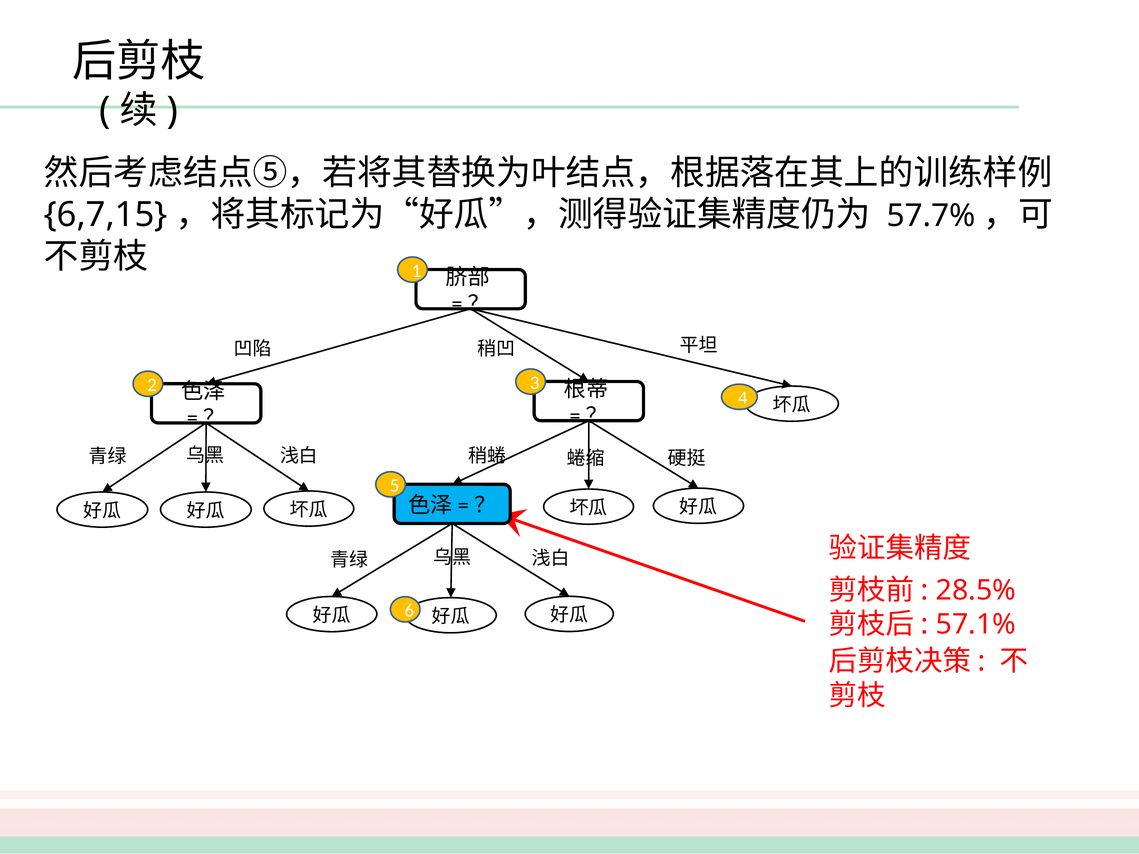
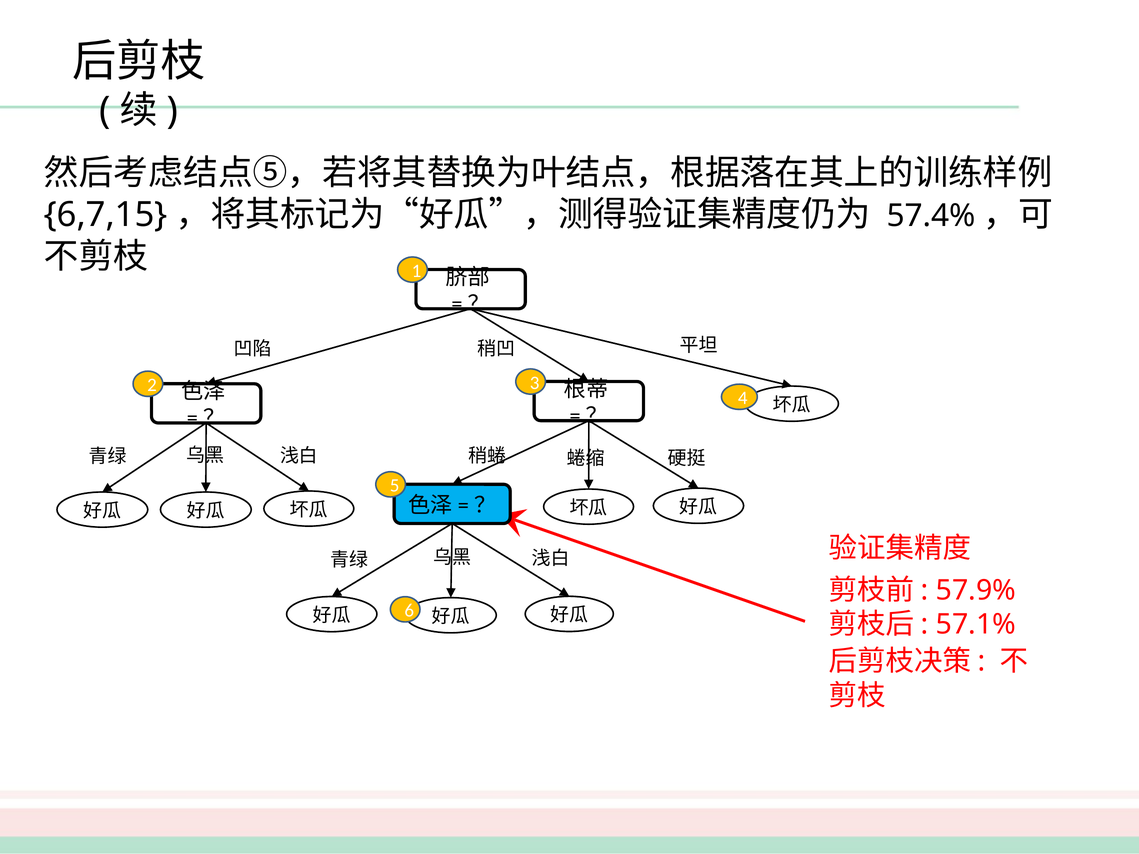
57.7%: 57.7% -> 57.4% (931, 216)
28.5%: 28.5% -> 57.9% (976, 590)
